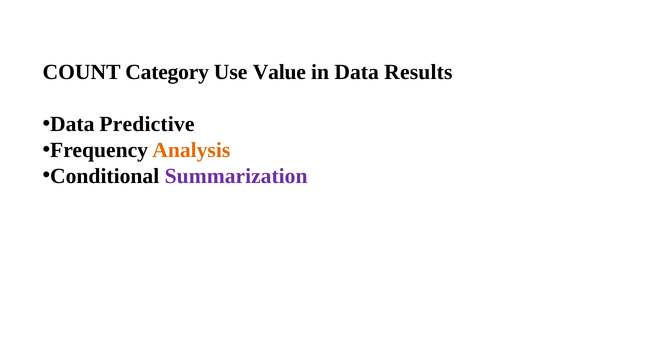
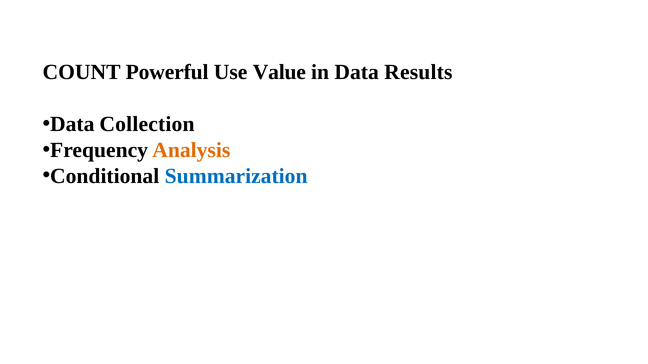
Category: Category -> Powerful (167, 72)
Predictive: Predictive -> Collection (147, 124)
Summarization colour: purple -> blue (236, 176)
